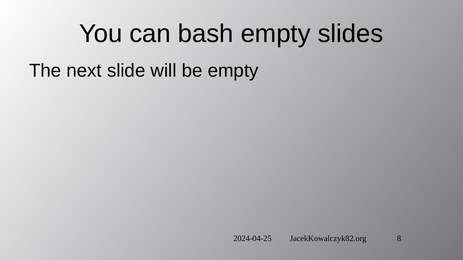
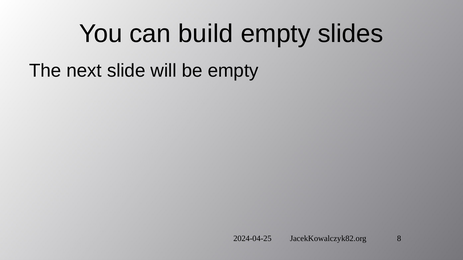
bash: bash -> build (206, 34)
